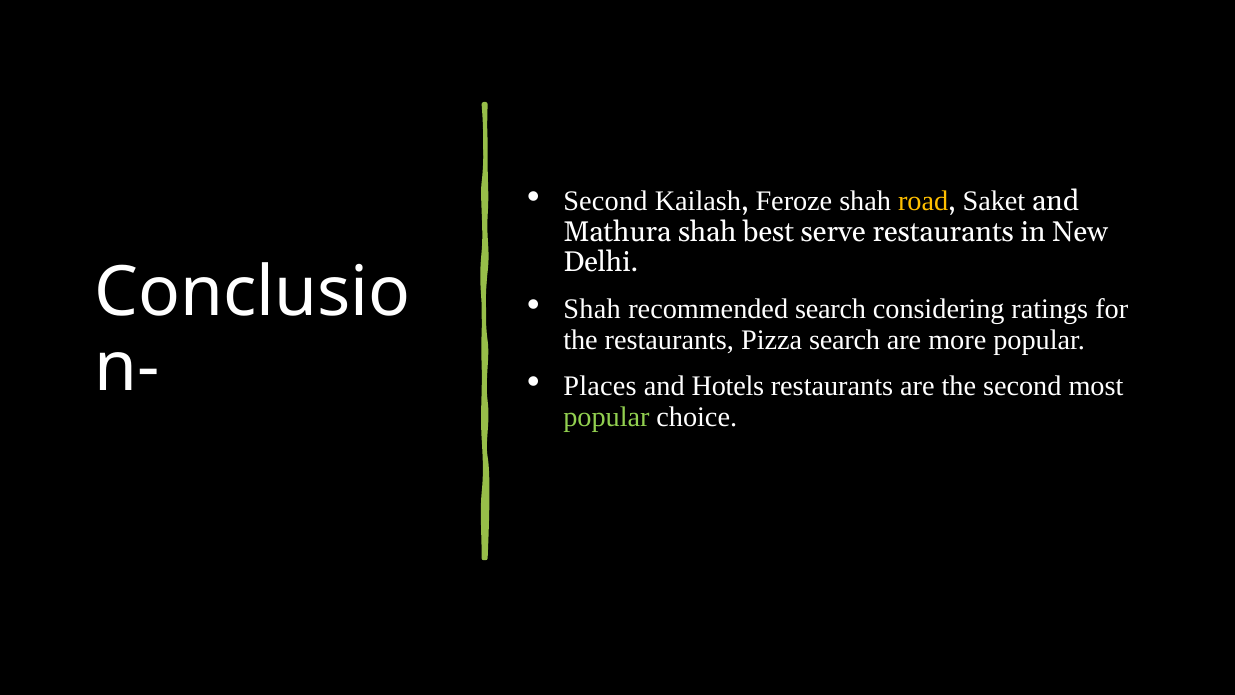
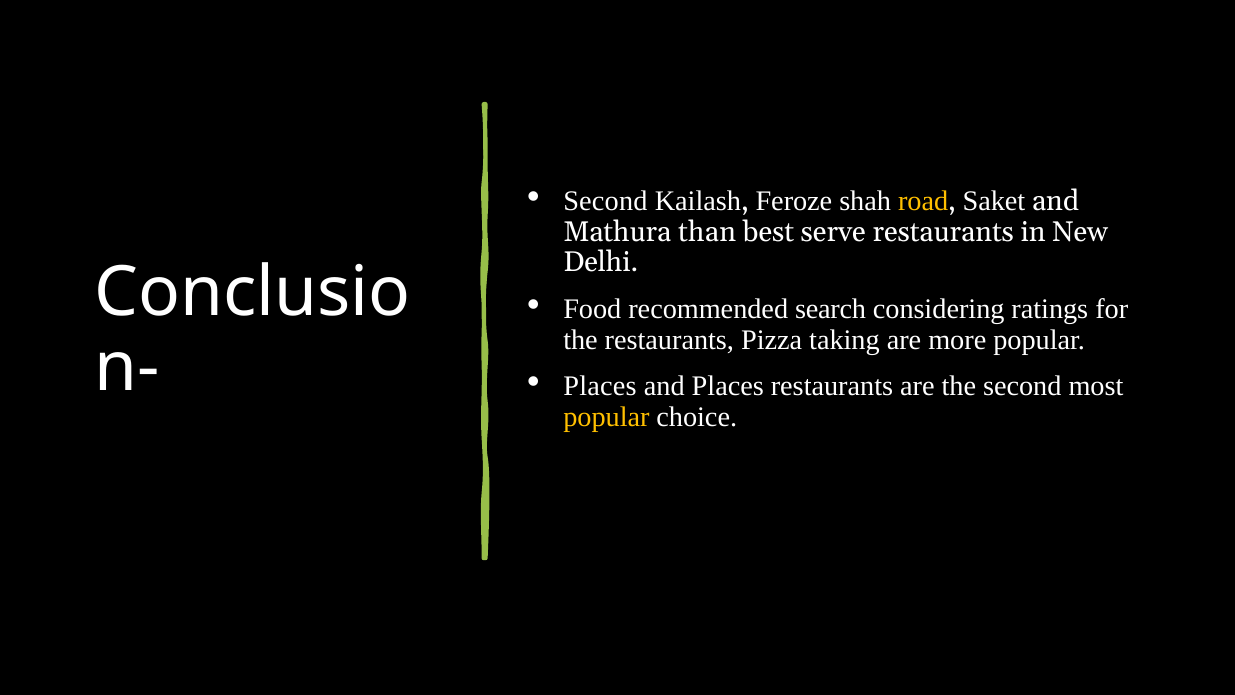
Mathura shah: shah -> than (707, 232)
Shah: Shah -> Food (592, 309)
Pizza search: search -> taking (844, 340)
and Hotels: Hotels -> Places (728, 386)
popular colour: light green -> yellow (606, 417)
